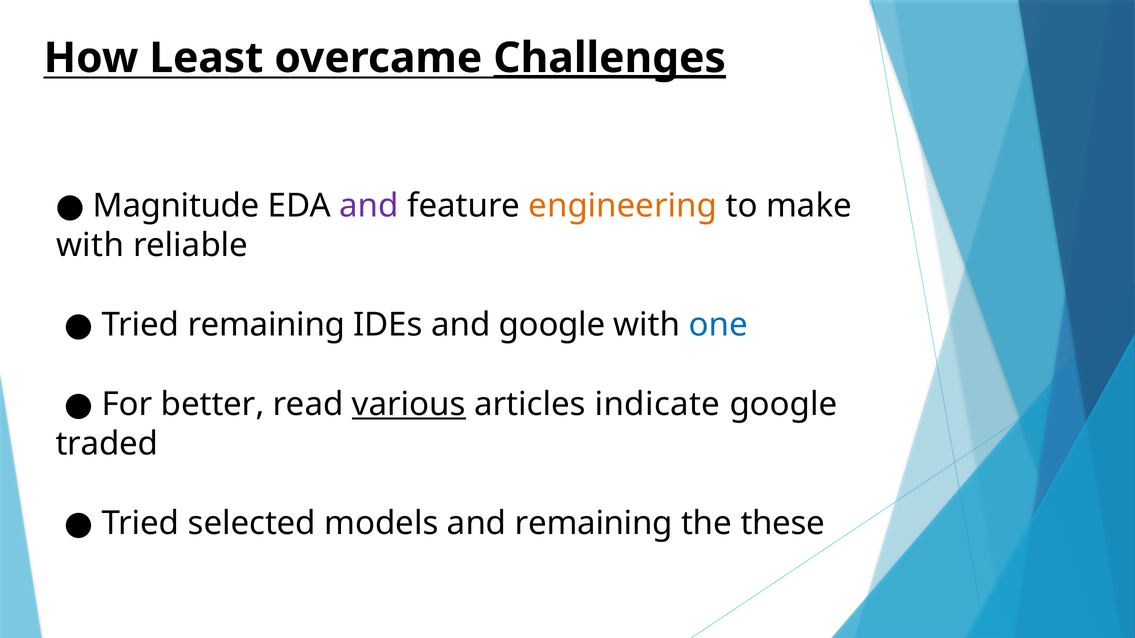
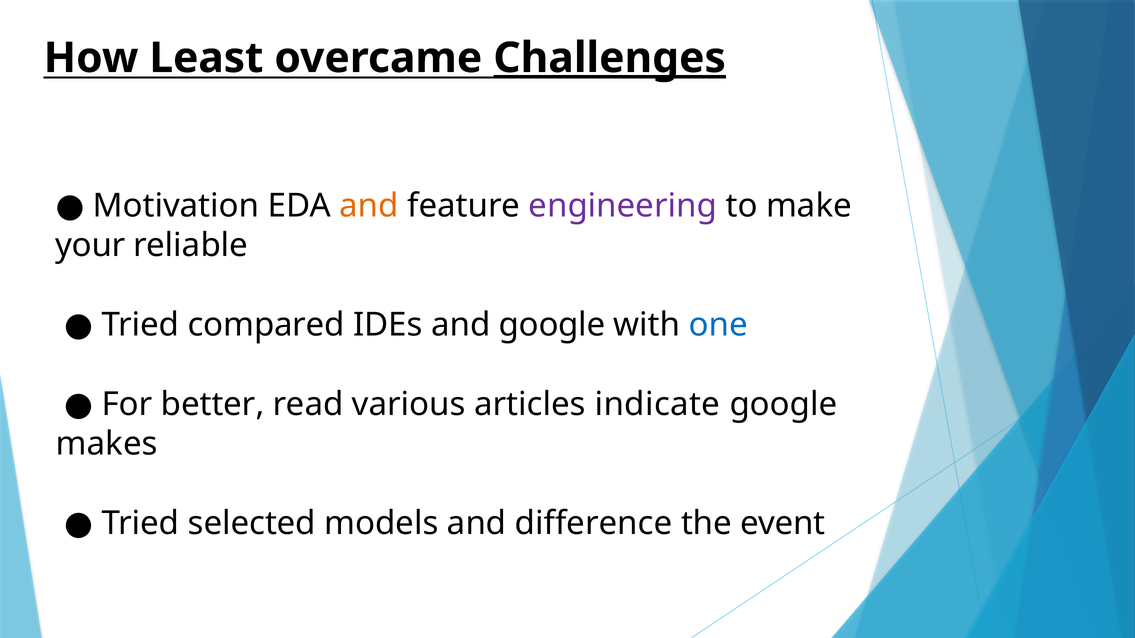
Magnitude: Magnitude -> Motivation (176, 206)
and colour: purple -> orange (369, 206)
engineering colour: orange -> purple (623, 206)
with: with -> your (90, 245)
Tried remaining: remaining -> compared (266, 325)
various underline: present -> none (409, 404)
traded: traded -> makes (107, 444)
and remaining: remaining -> difference (594, 524)
these: these -> event (783, 524)
